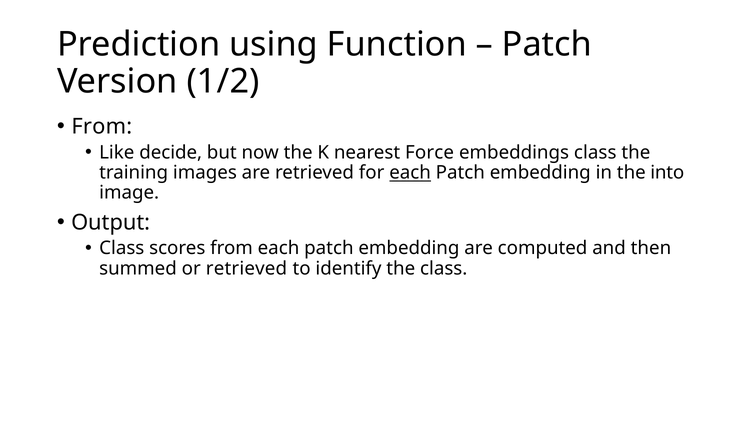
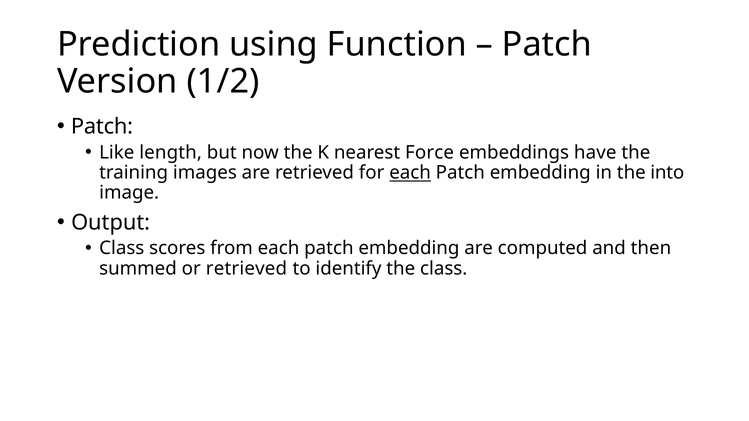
From: From -> Patch (102, 127)
decide: decide -> length (171, 152)
embeddings class: class -> have (595, 152)
